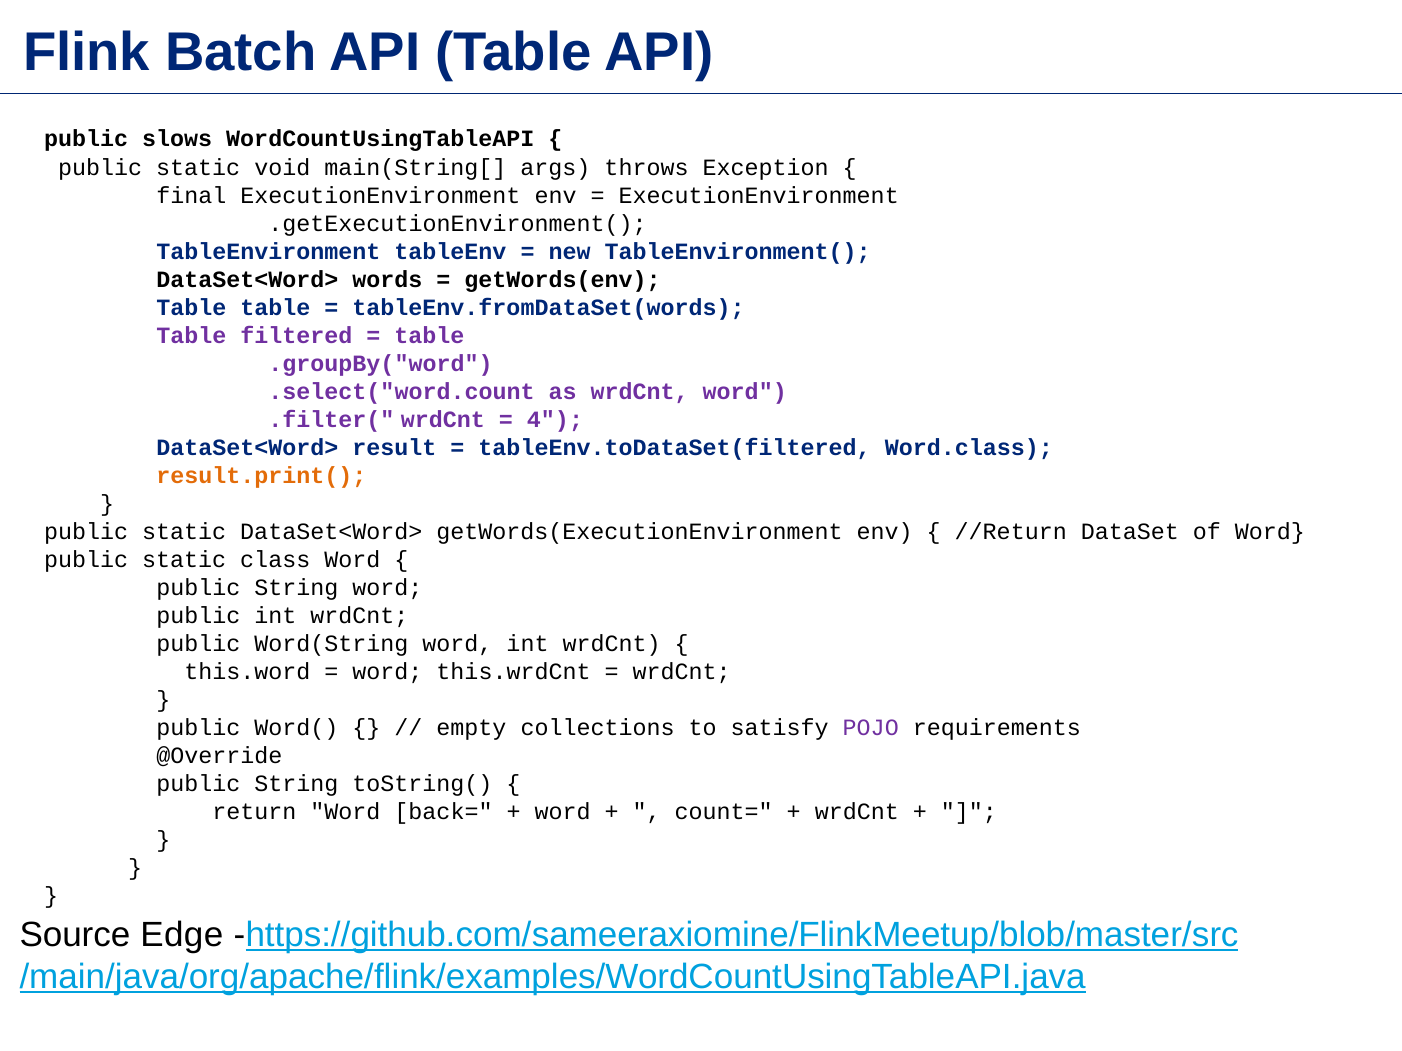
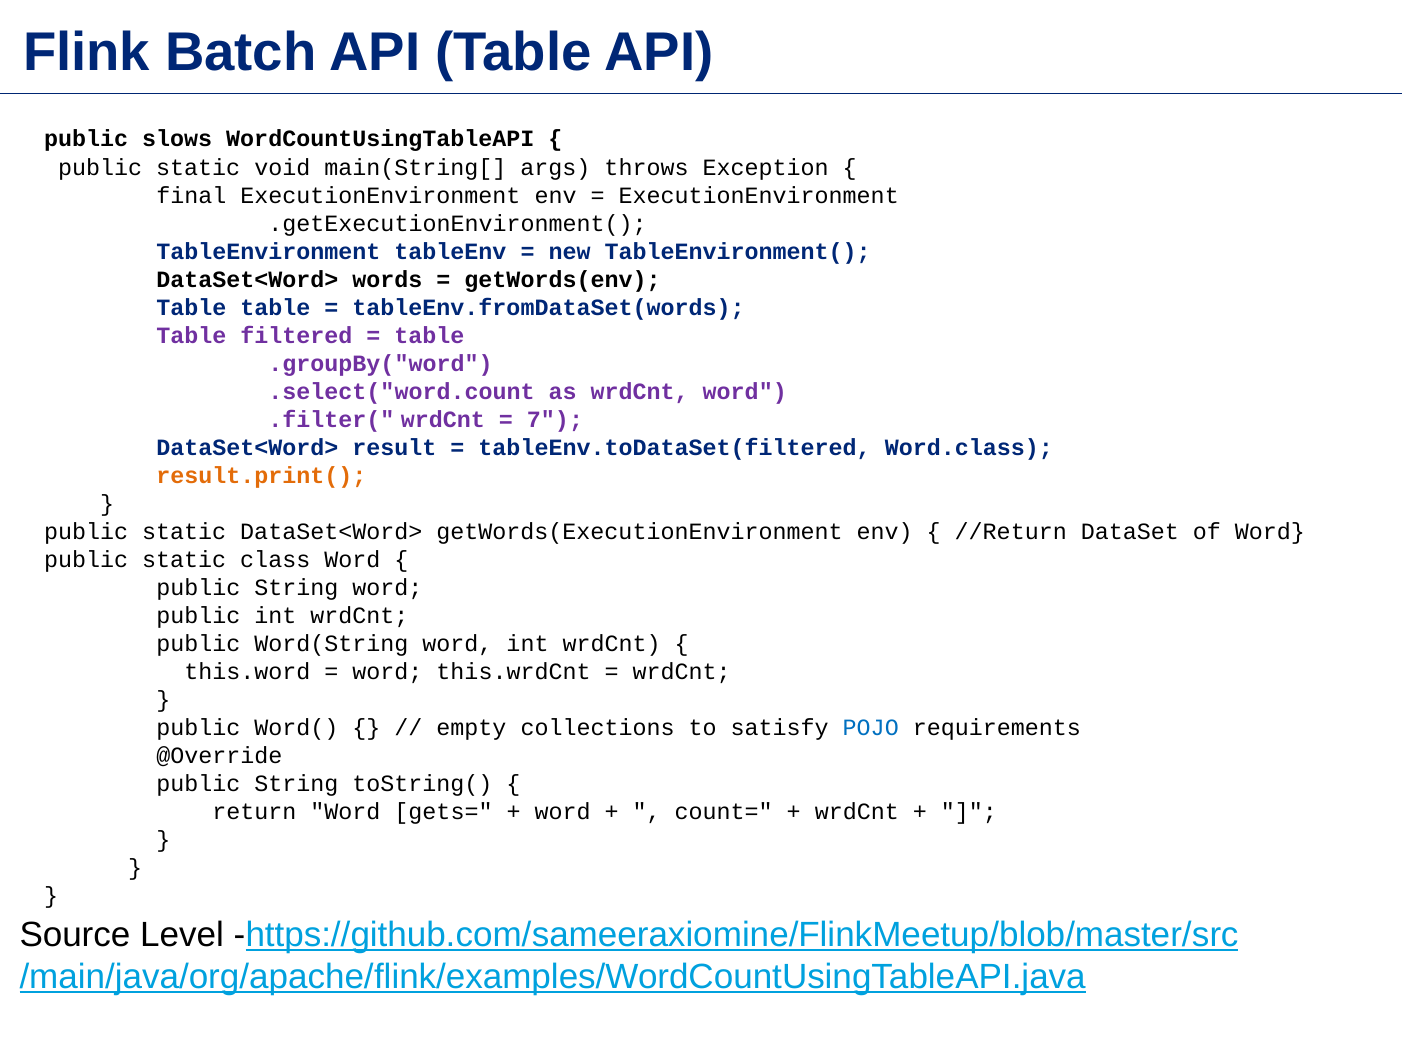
4: 4 -> 7 (555, 420)
POJO colour: purple -> blue (871, 728)
back=: back= -> gets= (443, 812)
Edge: Edge -> Level (182, 935)
